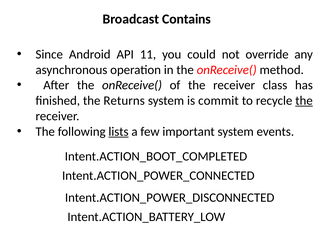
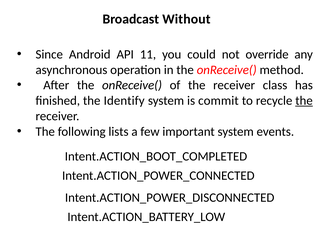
Contains: Contains -> Without (186, 19)
Returns: Returns -> Identify (124, 100)
lists underline: present -> none (119, 131)
